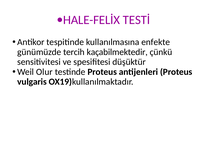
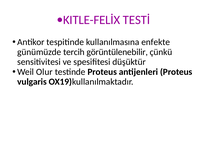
HALE-FELİX: HALE-FELİX -> KITLE-FELİX (92, 20)
kaçabilmektedir: kaçabilmektedir -> görüntülenebilir (117, 52)
